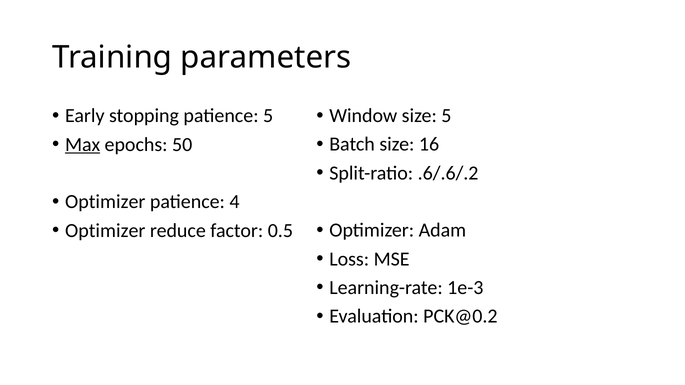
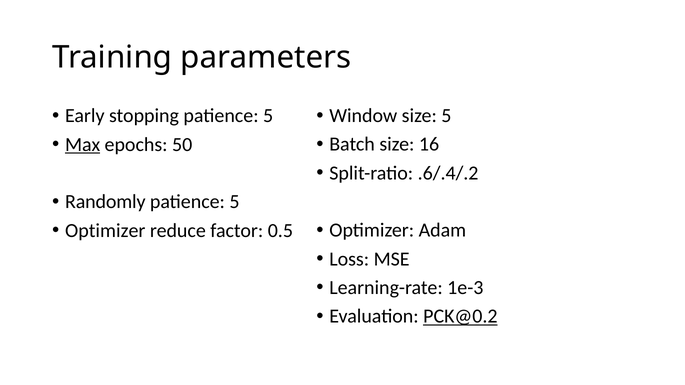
.6/.6/.2: .6/.6/.2 -> .6/.4/.2 (448, 173)
Optimizer: Optimizer -> Randomly (105, 202)
4: 4 -> 5 (234, 202)
PCK@0.2 underline: none -> present (460, 317)
